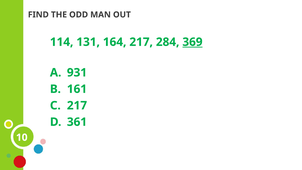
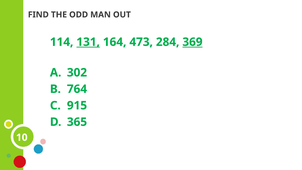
131 underline: none -> present (88, 42)
164 217: 217 -> 473 (141, 42)
931: 931 -> 302 (77, 73)
161: 161 -> 764 (77, 89)
217: 217 -> 915 (77, 105)
361: 361 -> 365 (77, 122)
